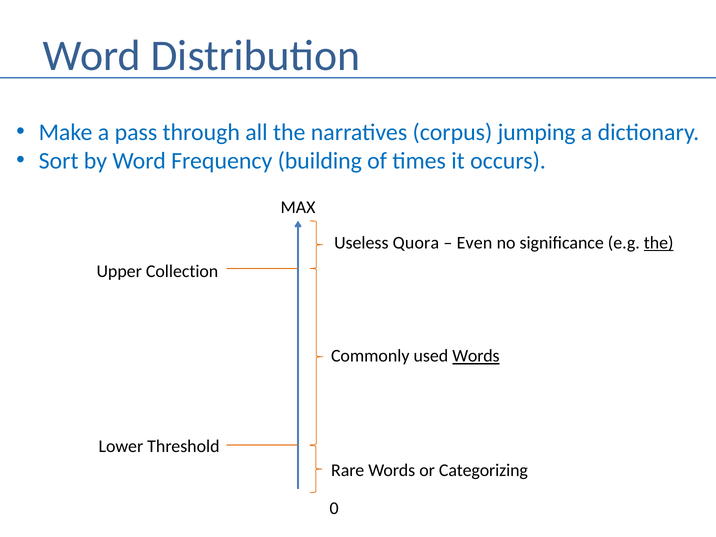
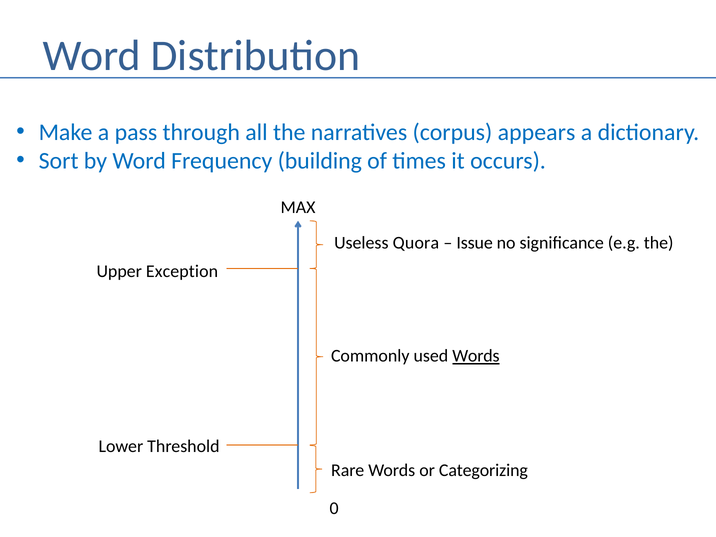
jumping: jumping -> appears (537, 132)
Even: Even -> Issue (475, 243)
the underline: present -> none (659, 243)
Collection: Collection -> Exception (182, 272)
